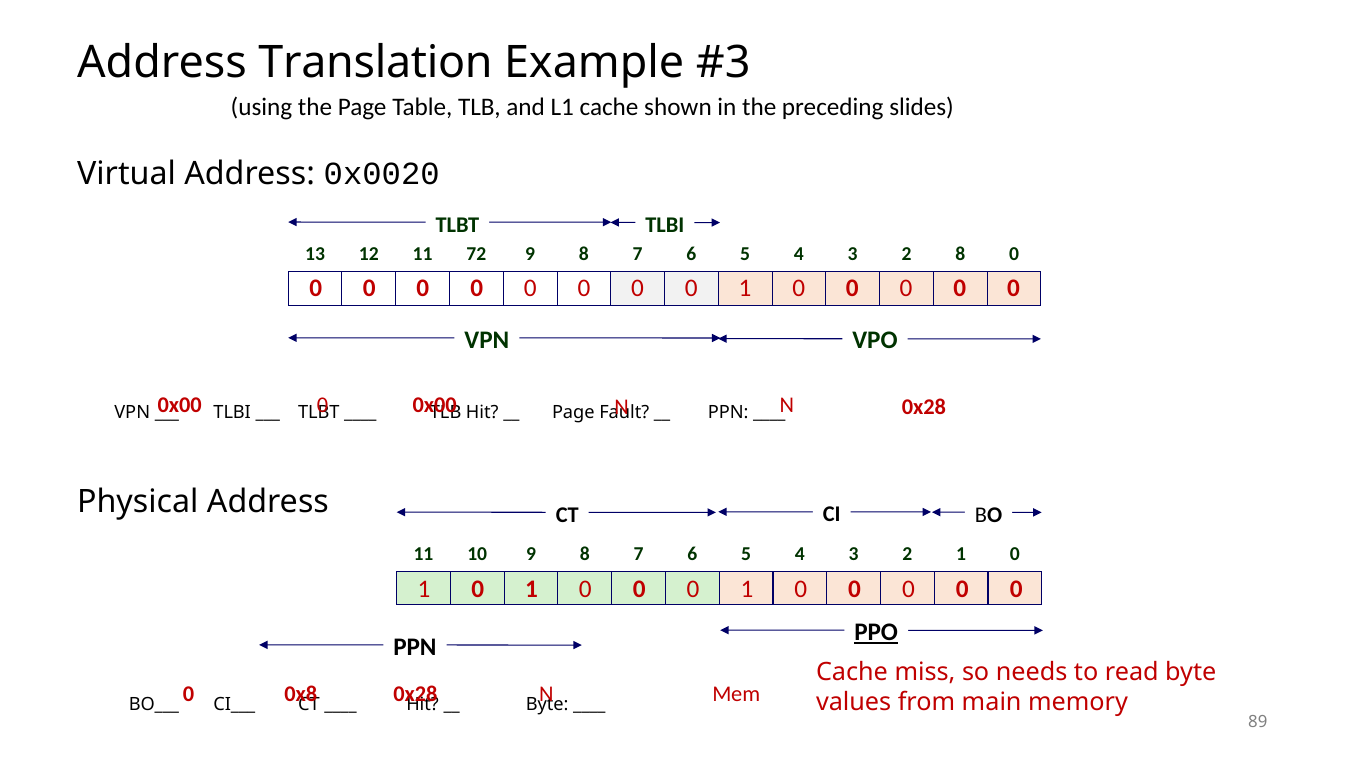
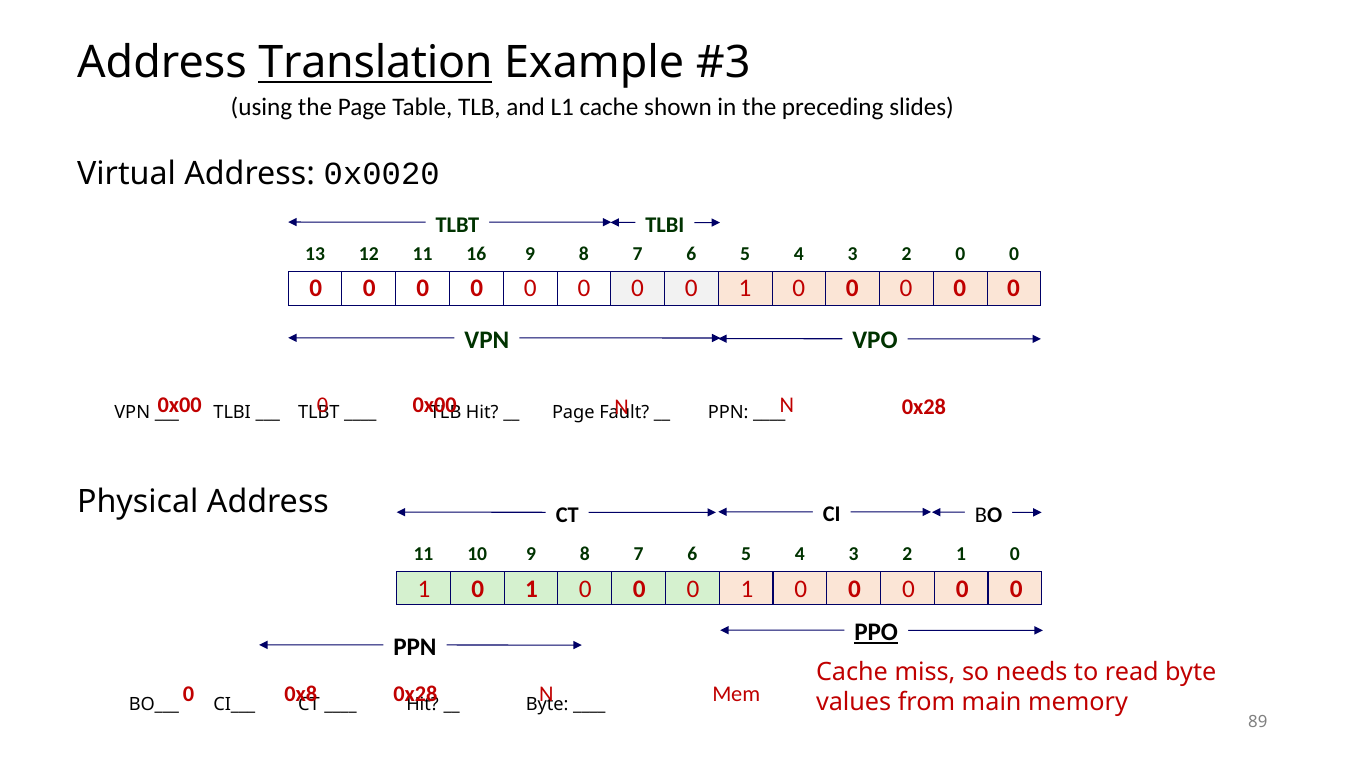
Translation underline: none -> present (376, 63)
72: 72 -> 16 (476, 254)
2 8: 8 -> 0 (960, 254)
